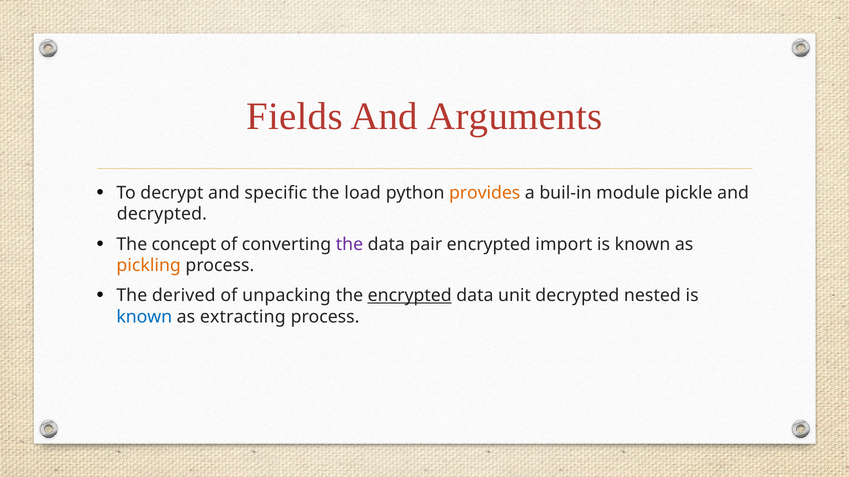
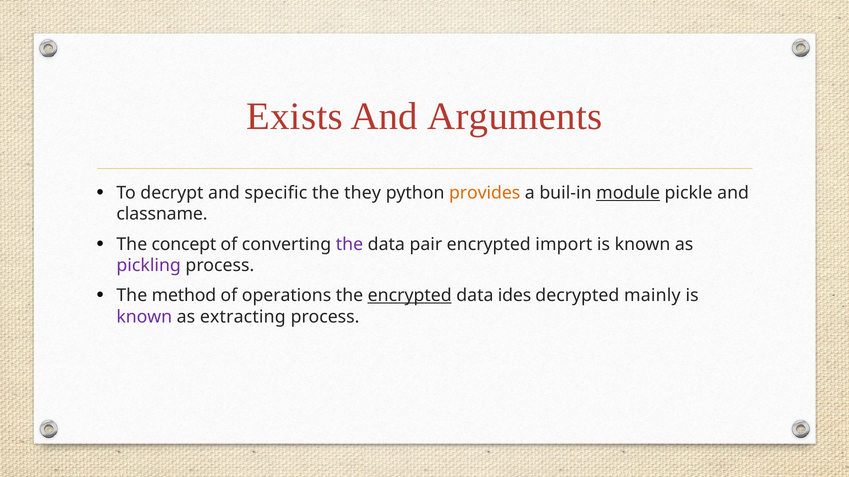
Fields: Fields -> Exists (294, 116)
load: load -> they (363, 193)
module underline: none -> present (628, 193)
decrypted: decrypted -> classname (162, 214)
pickling colour: orange -> purple (149, 266)
derived: derived -> method (184, 296)
unpacking: unpacking -> operations (287, 296)
unit: unit -> ides (515, 296)
nested: nested -> mainly (652, 296)
known colour: blue -> purple (144, 317)
